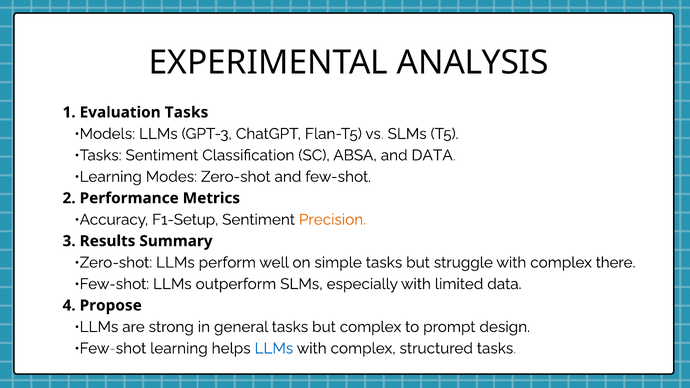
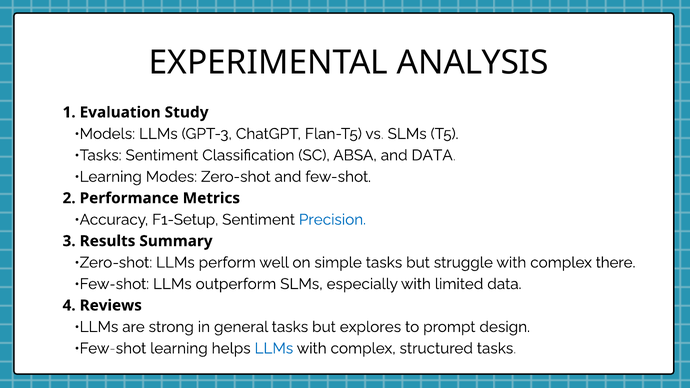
Evaluation Tasks: Tasks -> Study (187, 112)
Precision colour: orange -> blue (332, 220)
Propose: Propose -> Reviews (111, 306)
but complex: complex -> explores (370, 327)
